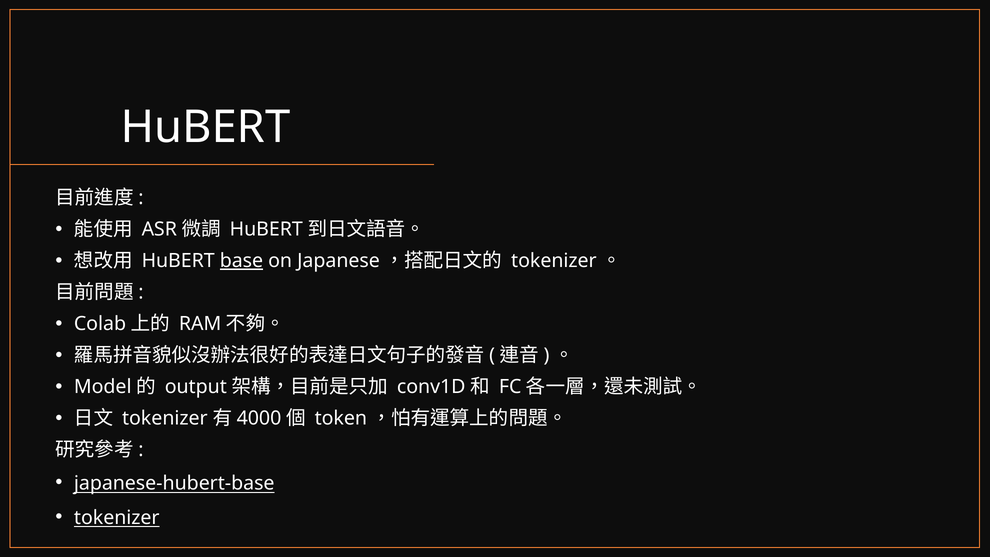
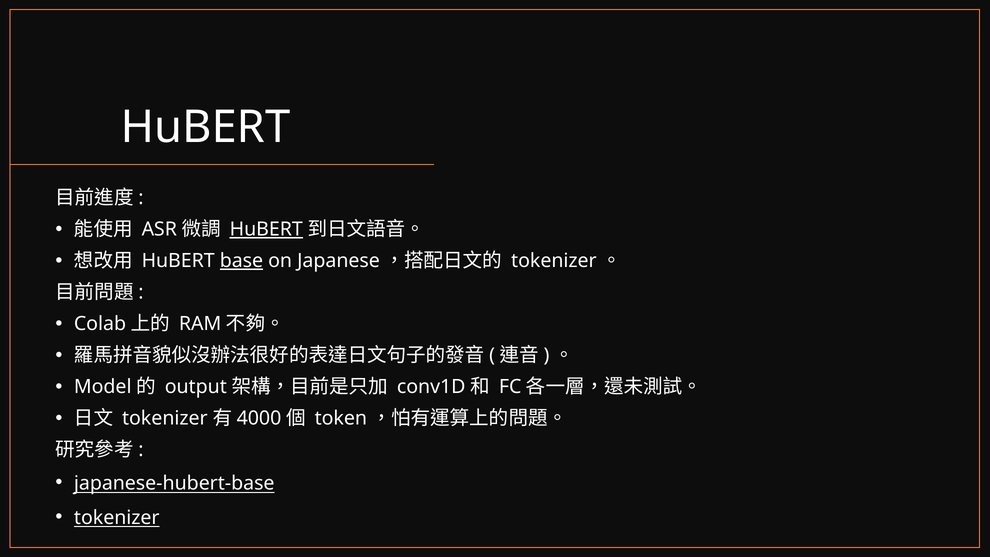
HuBERT underline: none -> present (266, 229)
